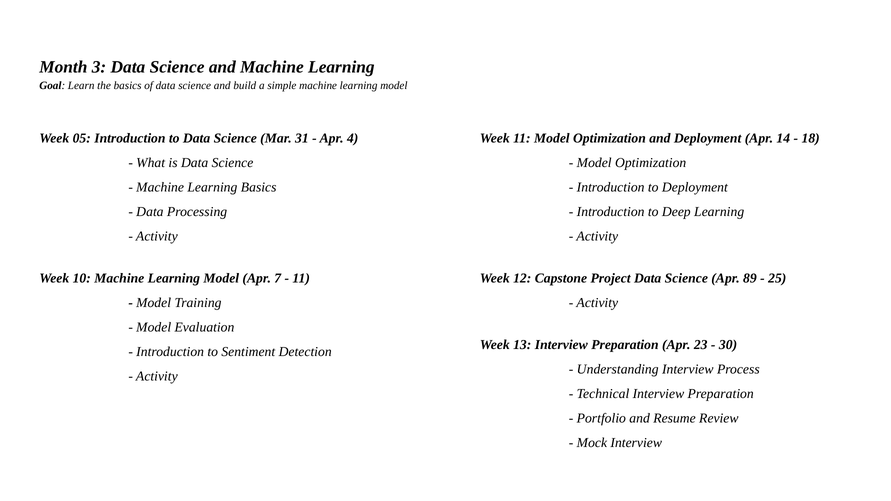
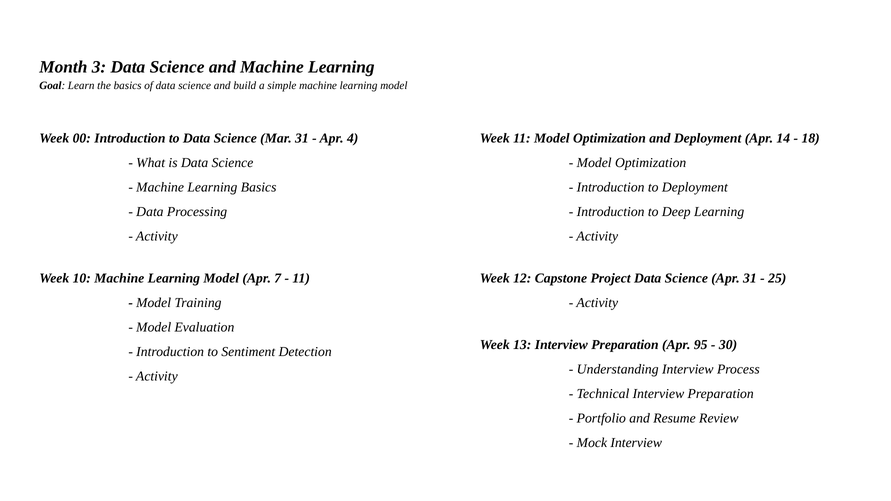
05: 05 -> 00 (82, 138)
Apr 89: 89 -> 31 (750, 278)
23: 23 -> 95 (701, 345)
